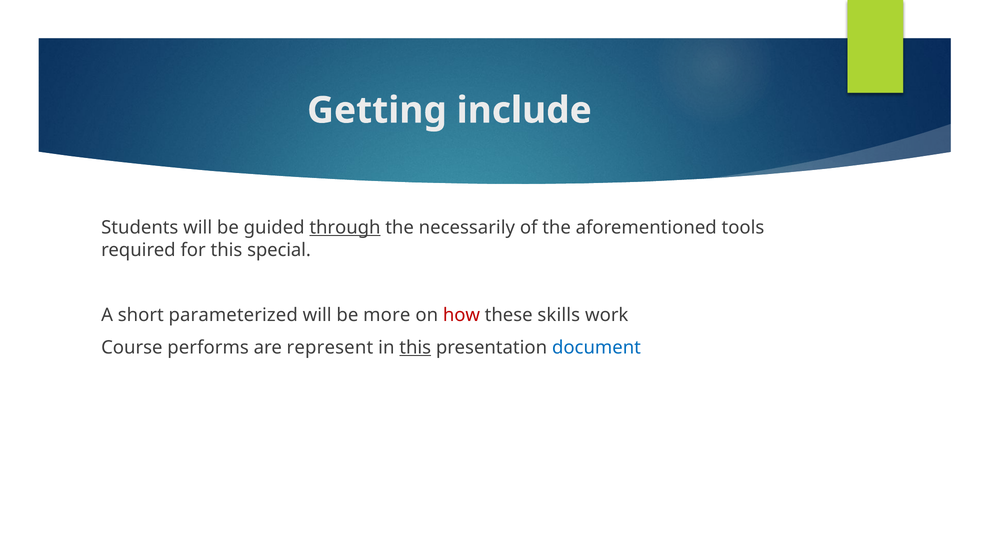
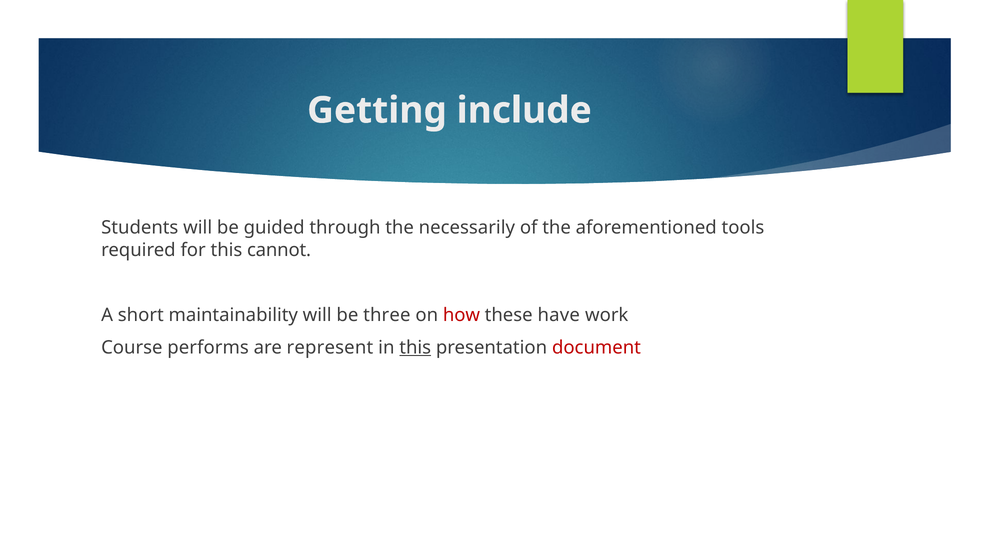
through underline: present -> none (345, 228)
special: special -> cannot (279, 250)
parameterized: parameterized -> maintainability (233, 315)
more: more -> three (387, 315)
skills: skills -> have (559, 315)
document colour: blue -> red (596, 348)
